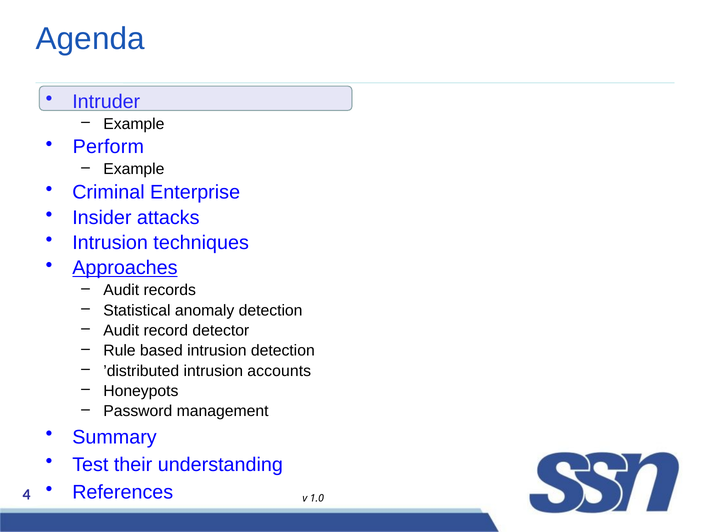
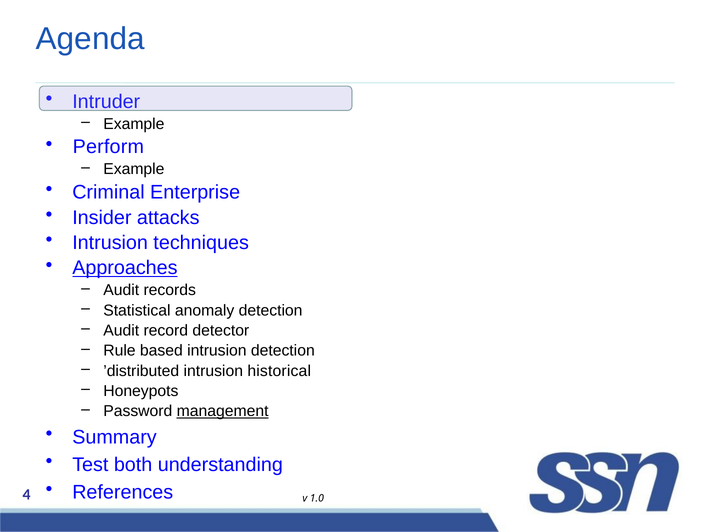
accounts: accounts -> historical (279, 371)
management underline: none -> present (223, 412)
their: their -> both (133, 465)
